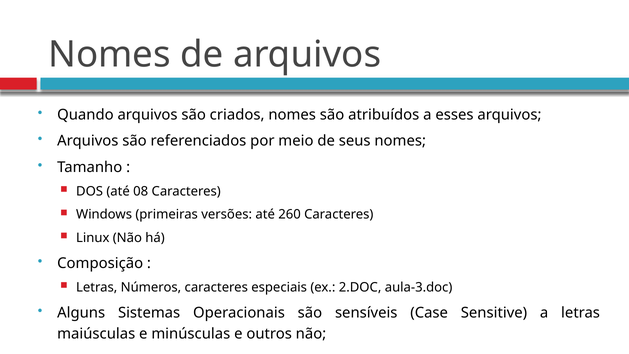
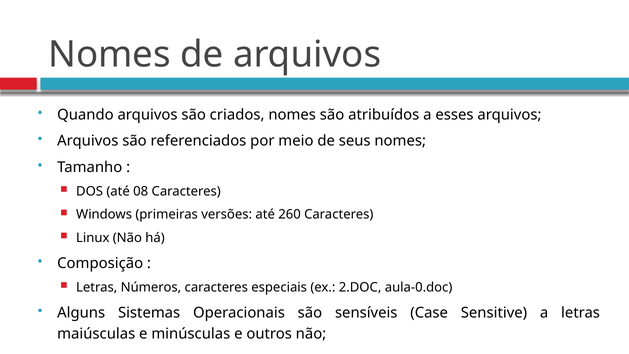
aula-3.doc: aula-3.doc -> aula-0.doc (419, 287)
